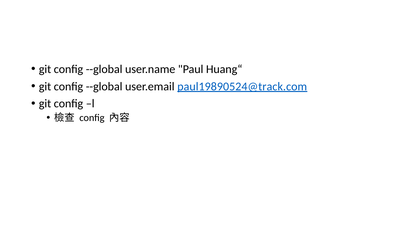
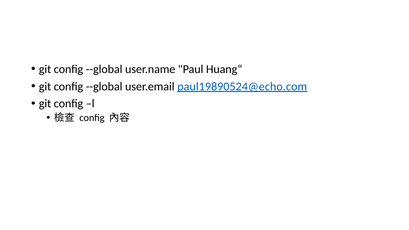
paul19890524@track.com: paul19890524@track.com -> paul19890524@echo.com (242, 86)
